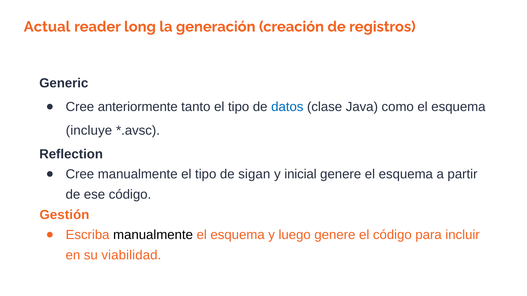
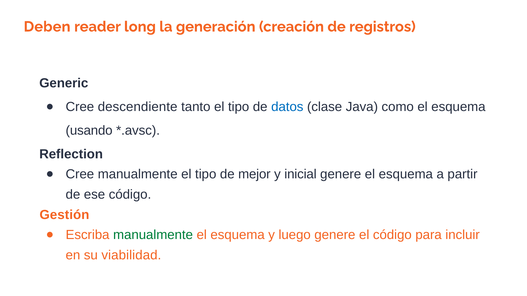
Actual: Actual -> Deben (47, 27)
anteriormente: anteriormente -> descendiente (138, 107)
incluye: incluye -> usando (89, 131)
sigan: sigan -> mejor (254, 175)
manualmente colour: black -> green (153, 235)
